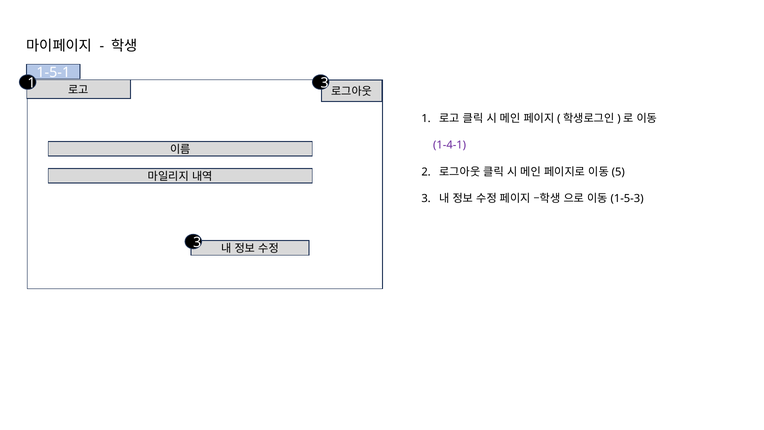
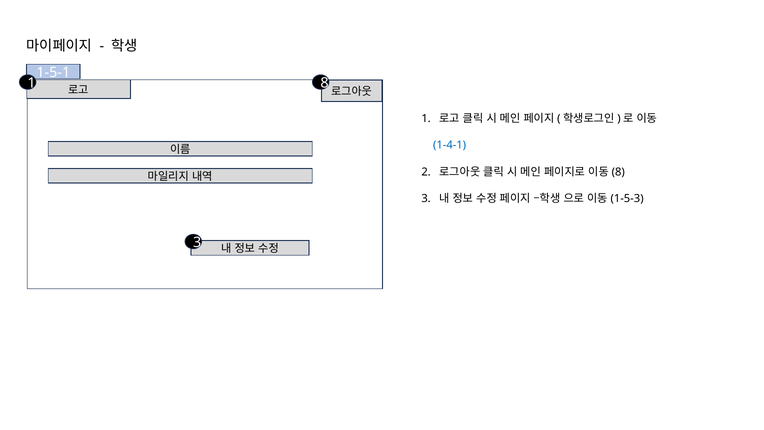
1 3: 3 -> 8 (325, 83)
1-4-1 colour: purple -> blue (450, 145)
5: 5 -> 8 (618, 172)
